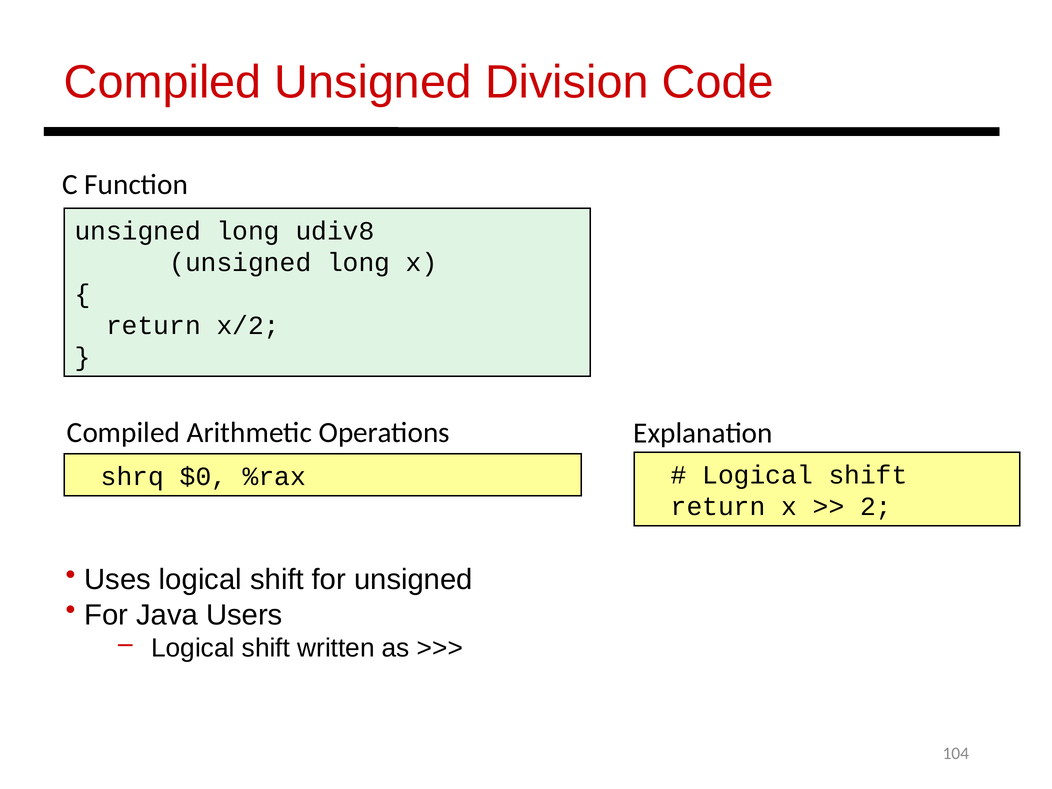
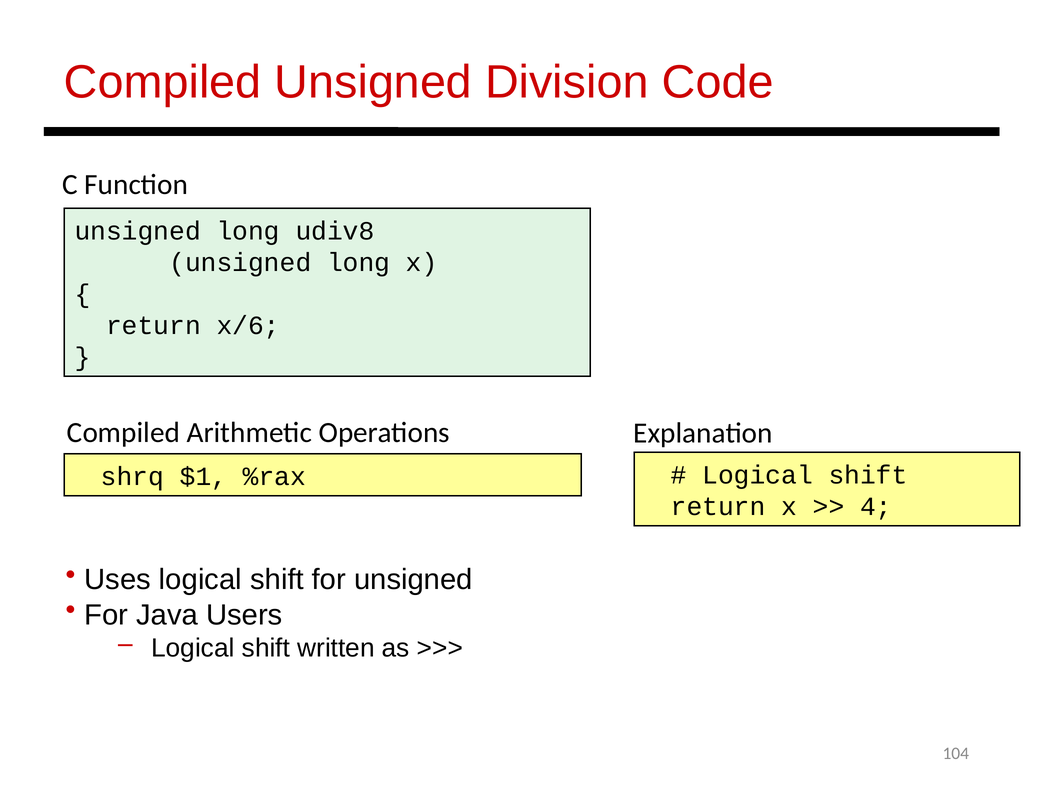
x/2: x/2 -> x/6 (248, 326)
$0: $0 -> $1 (203, 476)
2: 2 -> 4 (876, 507)
